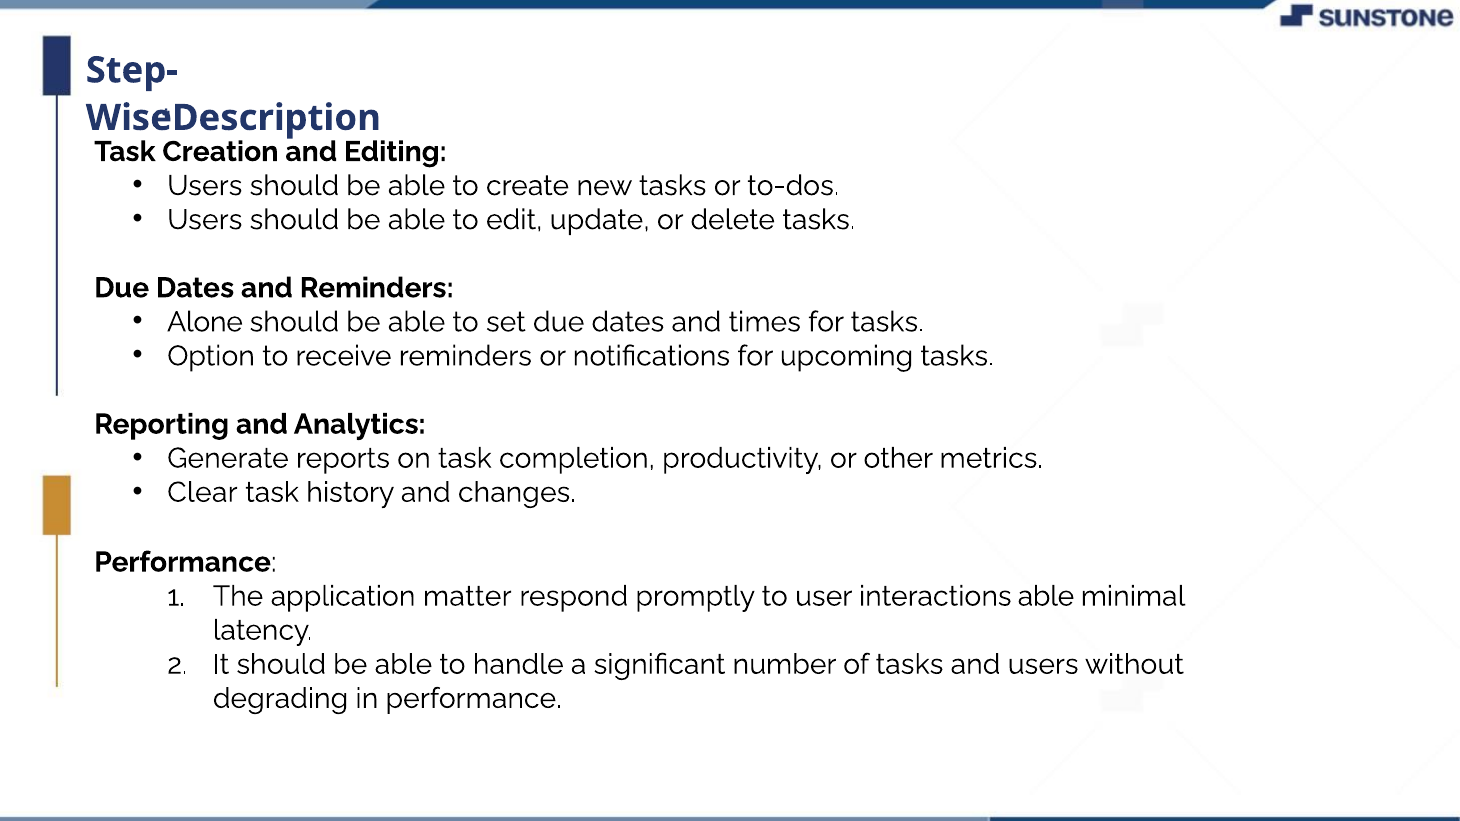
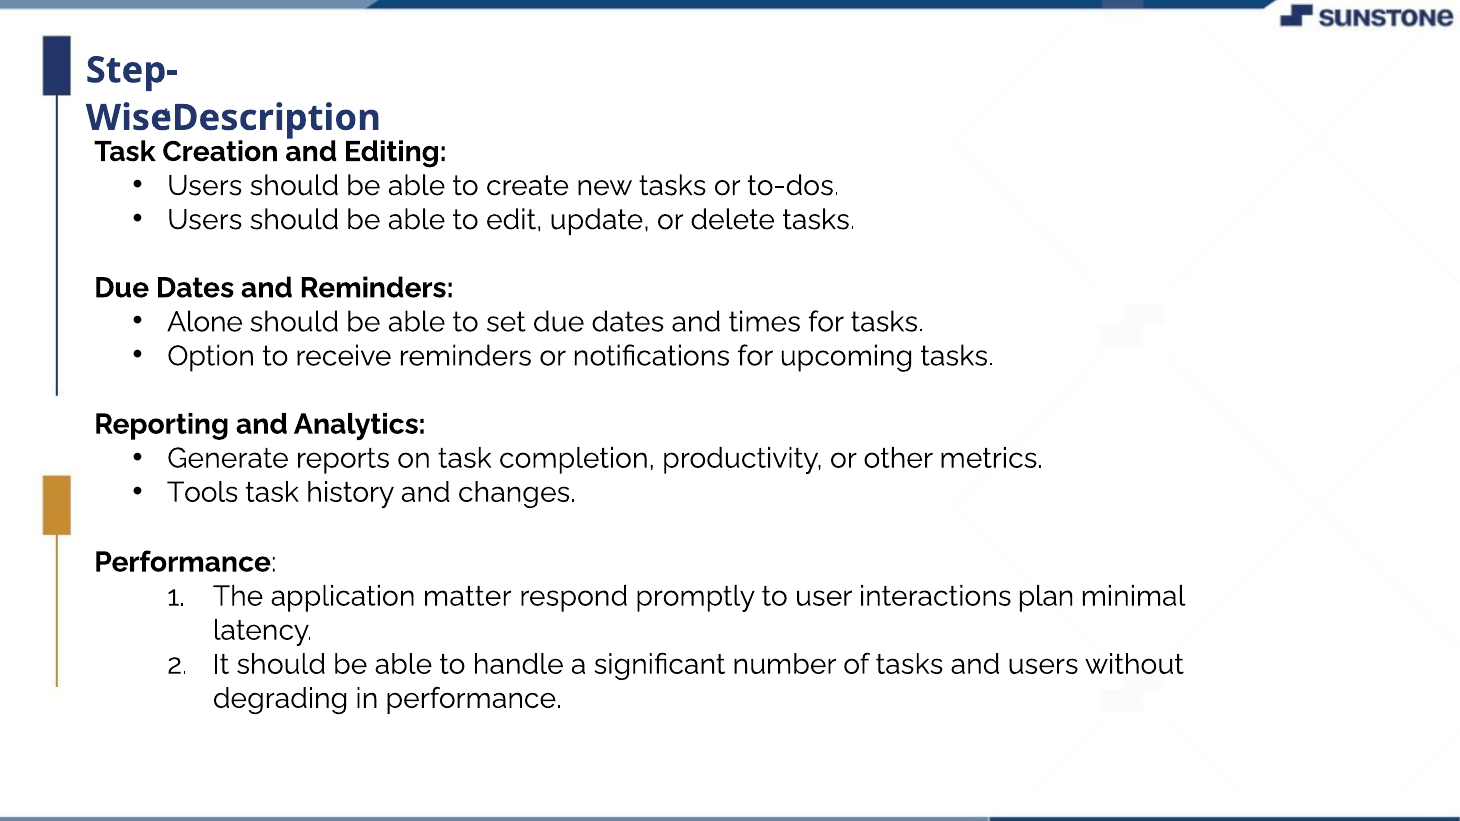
Clear: Clear -> Tools (203, 493)
interactions able: able -> plan (1046, 596)
